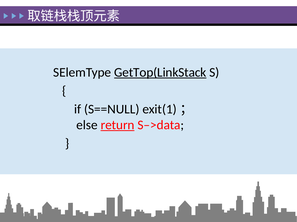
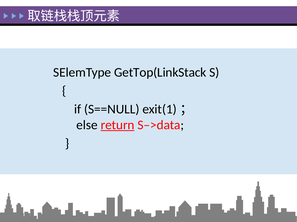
GetTop(LinkStack underline: present -> none (160, 73)
